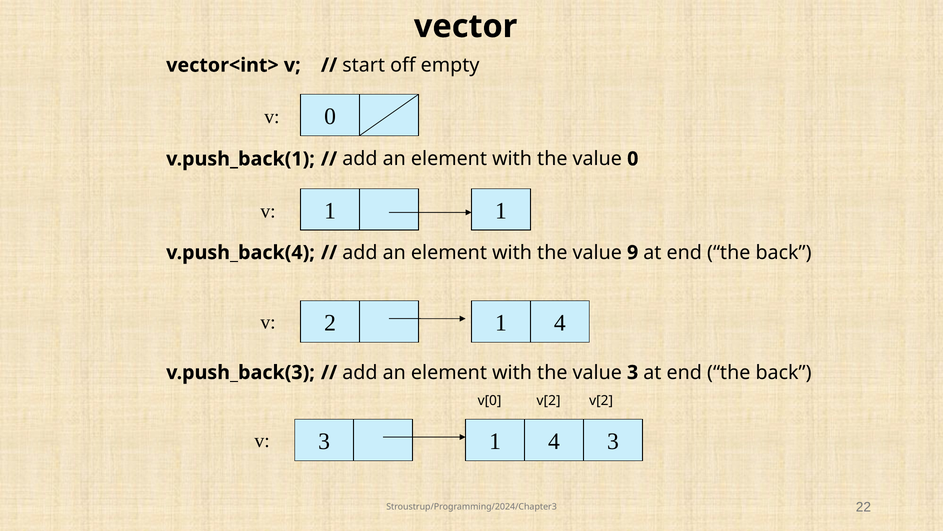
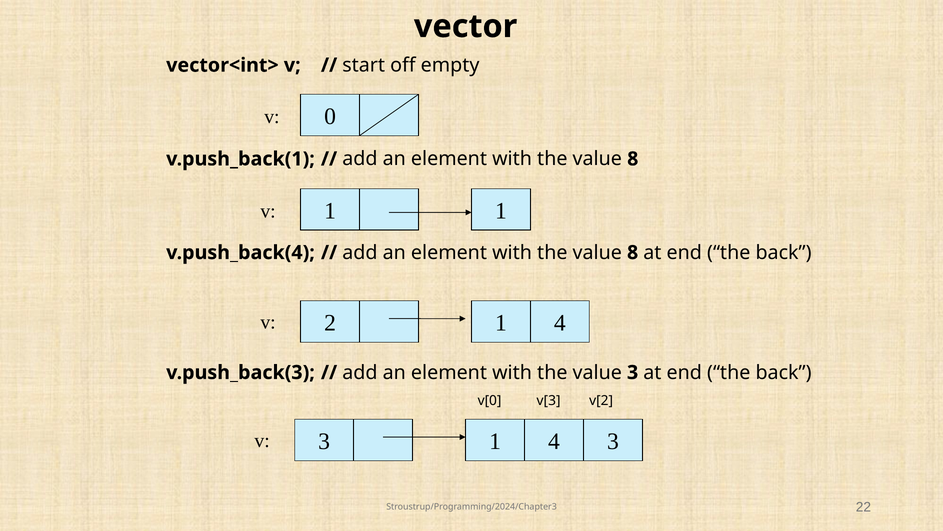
0: 0 -> 8 (633, 159)
9: 9 -> 8 (633, 252)
v[0 v[2: v[2 -> v[3 (549, 400)
